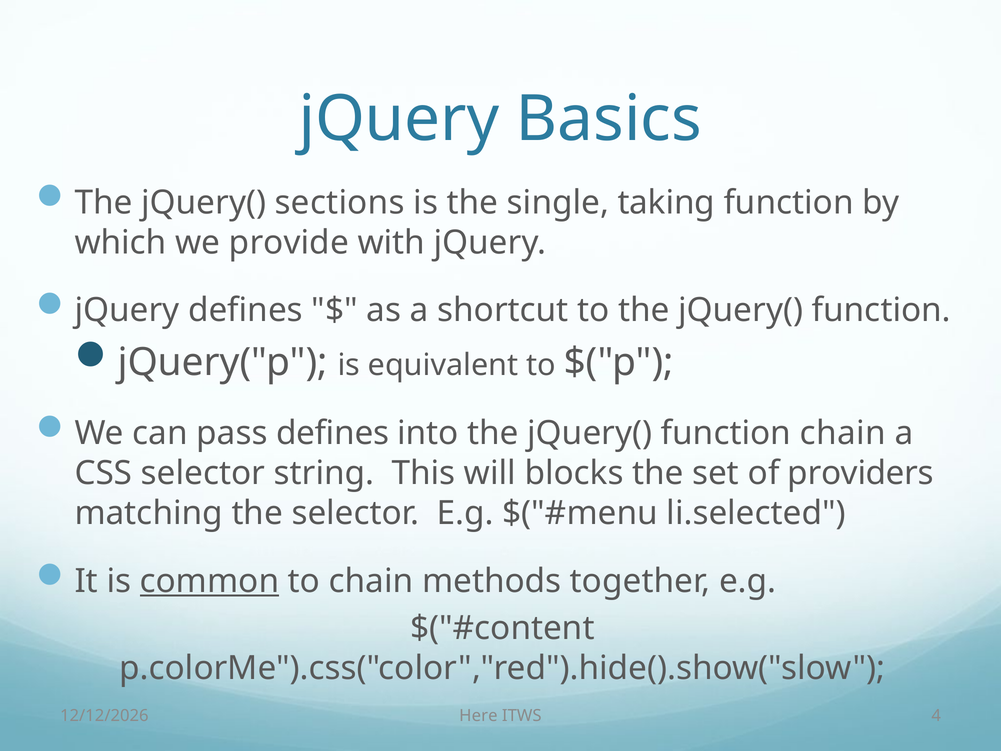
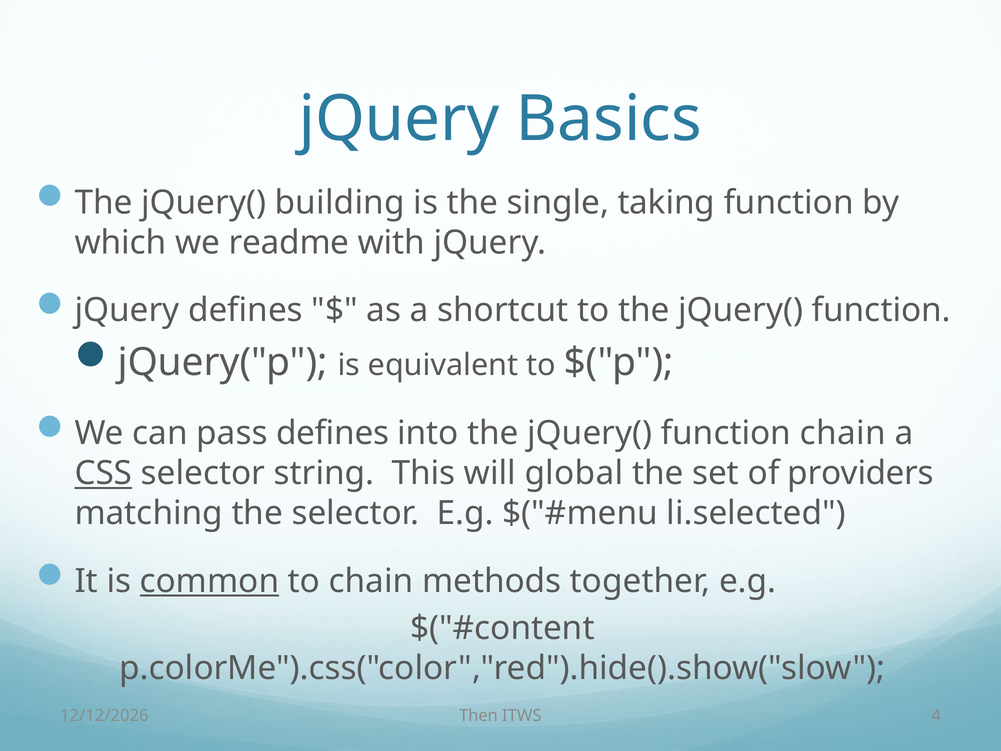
sections: sections -> building (340, 203)
provide: provide -> readme (289, 243)
CSS underline: none -> present (103, 473)
blocks: blocks -> global (574, 473)
Here: Here -> Then (479, 716)
